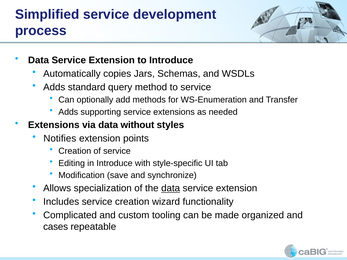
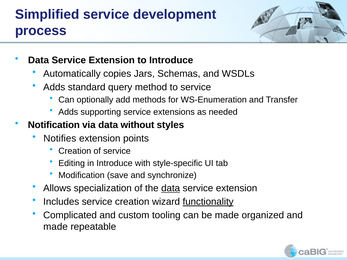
Extensions: Extensions -> Notification (54, 125)
functionality underline: none -> present (208, 202)
cases: cases -> made (56, 227)
